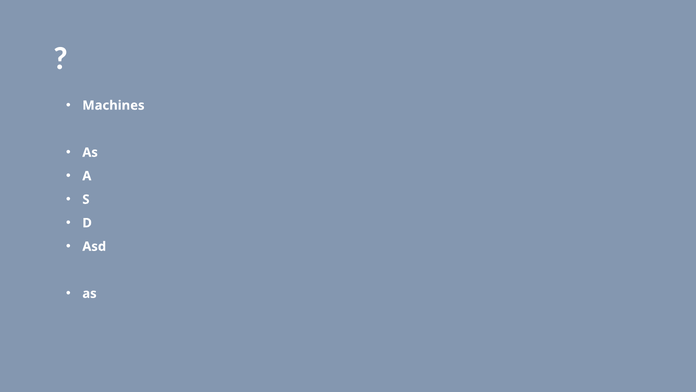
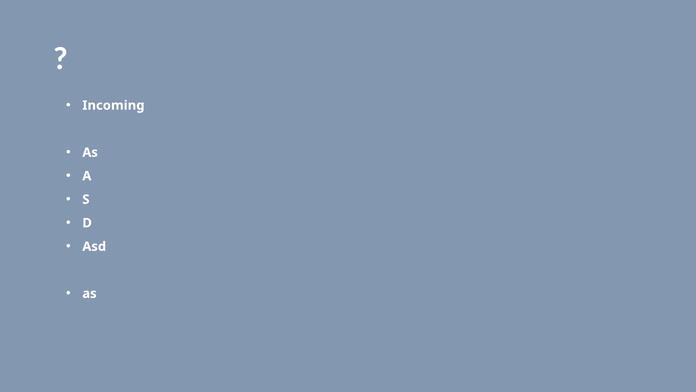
Machines: Machines -> Incoming (113, 105)
